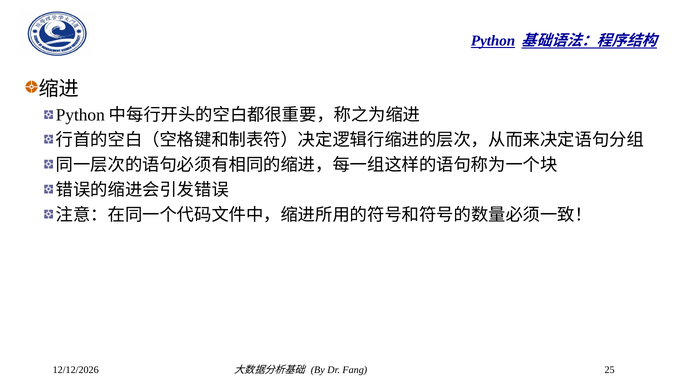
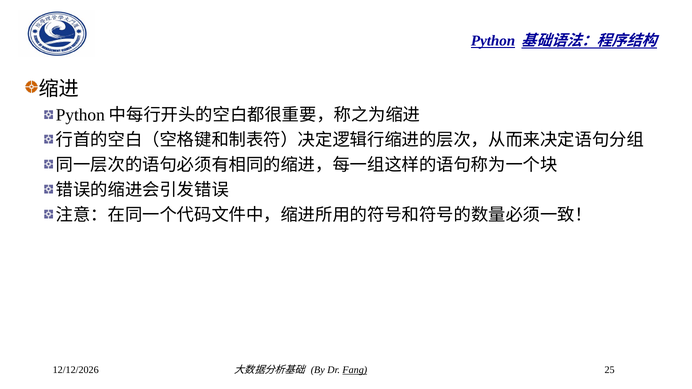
Fang underline: none -> present (355, 370)
